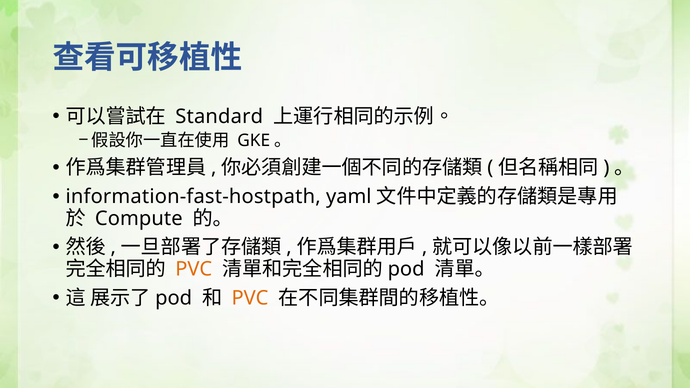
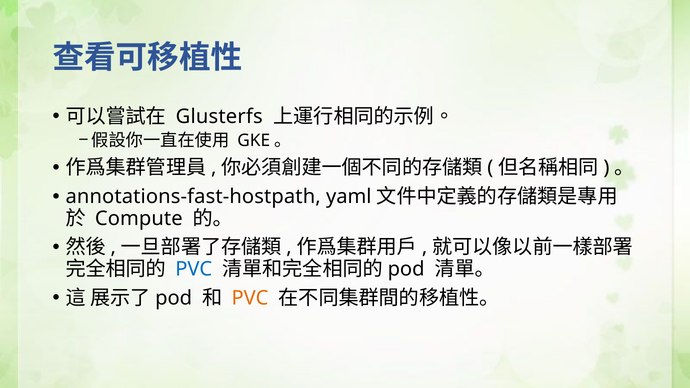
Standard: Standard -> Glusterfs (219, 117)
information-fast-hostpath: information-fast-hostpath -> annotations-fast-hostpath (193, 197)
PVC colour: orange -> blue (194, 269)
